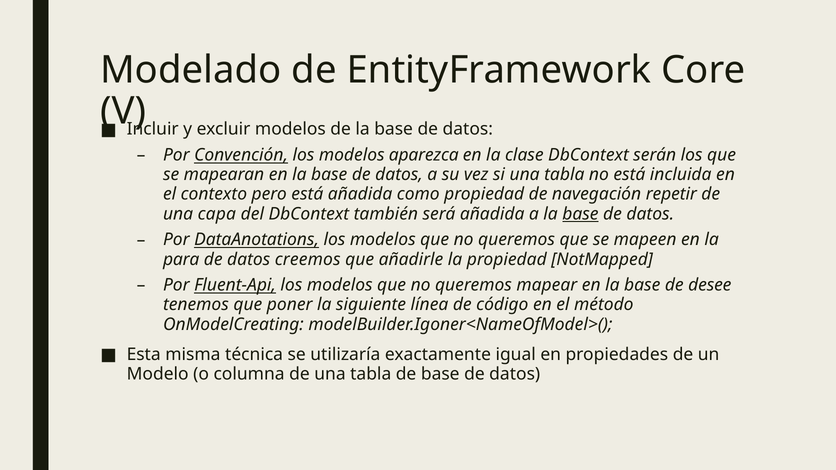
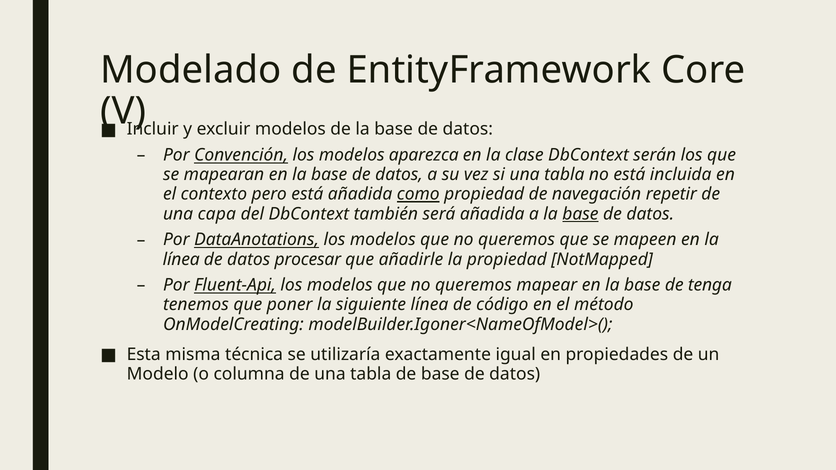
como underline: none -> present (418, 194)
para: para -> línea (181, 259)
creemos: creemos -> procesar (308, 259)
desee: desee -> tenga (710, 285)
